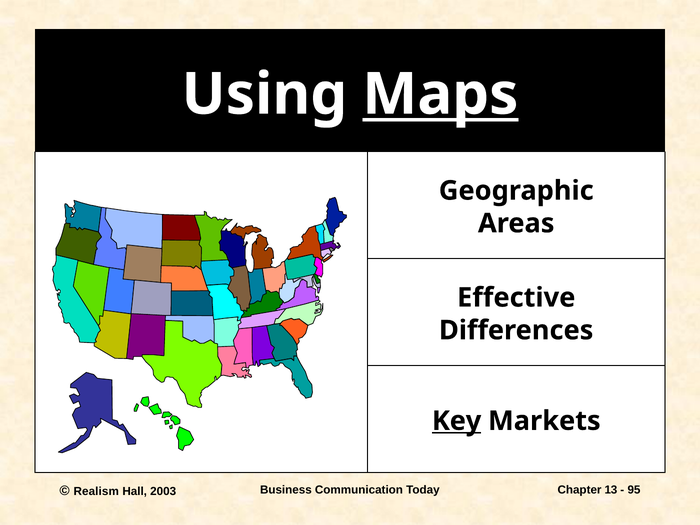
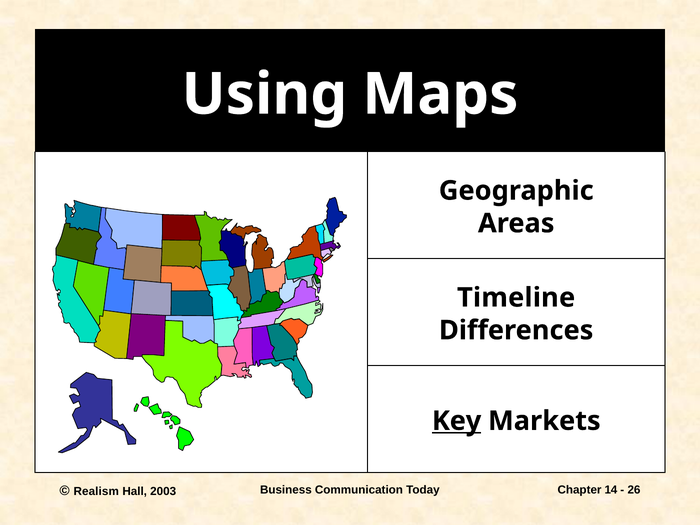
Maps underline: present -> none (440, 94)
Effective: Effective -> Timeline (516, 298)
13: 13 -> 14 (611, 490)
95: 95 -> 26 (634, 490)
